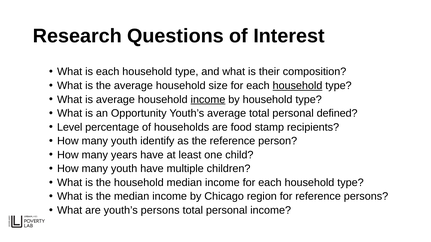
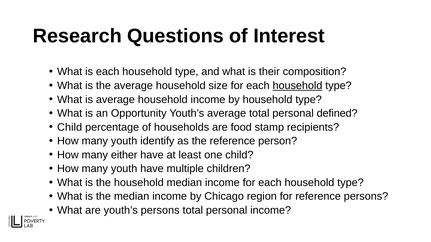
income underline: present -> none (208, 100)
Level: Level -> Child (70, 127)
years: years -> either (124, 155)
